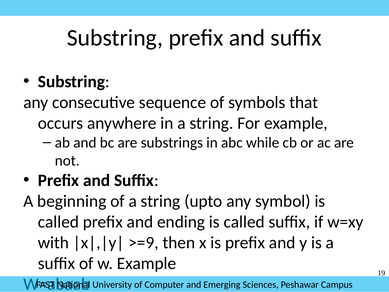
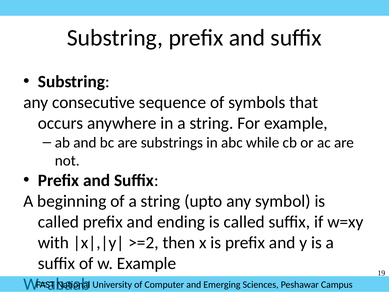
>=9: >=9 -> >=2 (143, 242)
